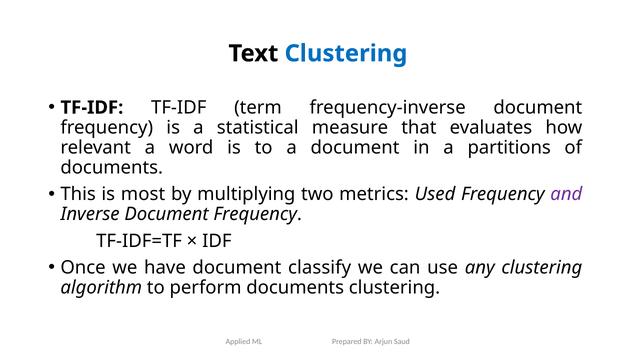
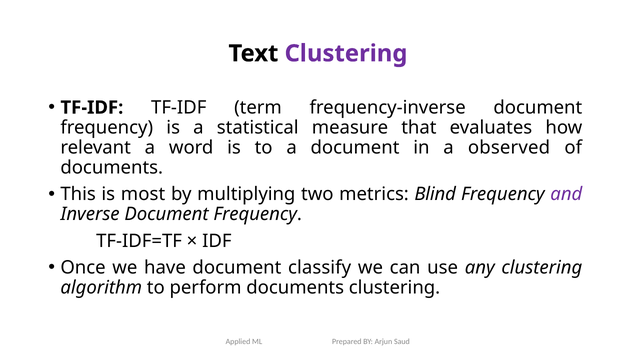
Clustering colour: blue -> purple (346, 53)
partitions: partitions -> observed (509, 147)
Used: Used -> Blind (435, 194)
